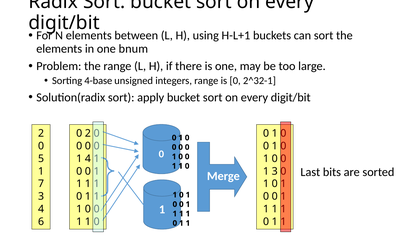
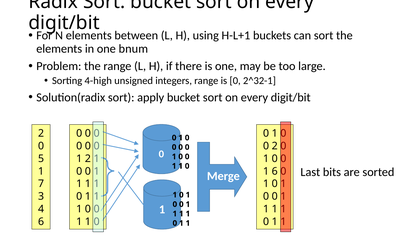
4-base: 4-base -> 4-high (98, 81)
2: 2 -> 0 (88, 133)
1: 1 -> 2 (275, 146)
1 4: 4 -> 2 (88, 158)
1 3: 3 -> 6 (275, 171)
